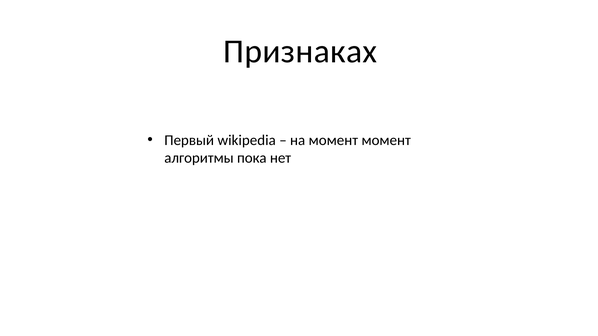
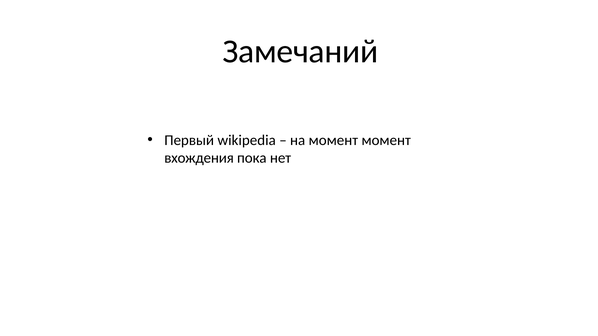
Признаках: Признаках -> Замечаний (300, 51)
алгоритмы: алгоритмы -> вхождения (199, 158)
